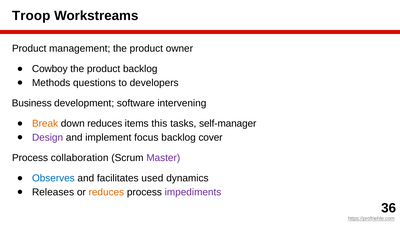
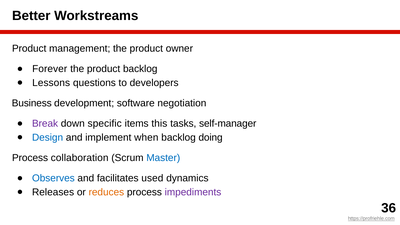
Troop: Troop -> Better (31, 16)
Cowboy: Cowboy -> Forever (50, 69)
Methods: Methods -> Lessons (51, 83)
intervening: intervening -> negotiation (182, 103)
Break colour: orange -> purple (45, 124)
down reduces: reduces -> specific (105, 124)
Design colour: purple -> blue (48, 137)
focus: focus -> when (146, 137)
cover: cover -> doing (211, 137)
Master colour: purple -> blue (163, 158)
